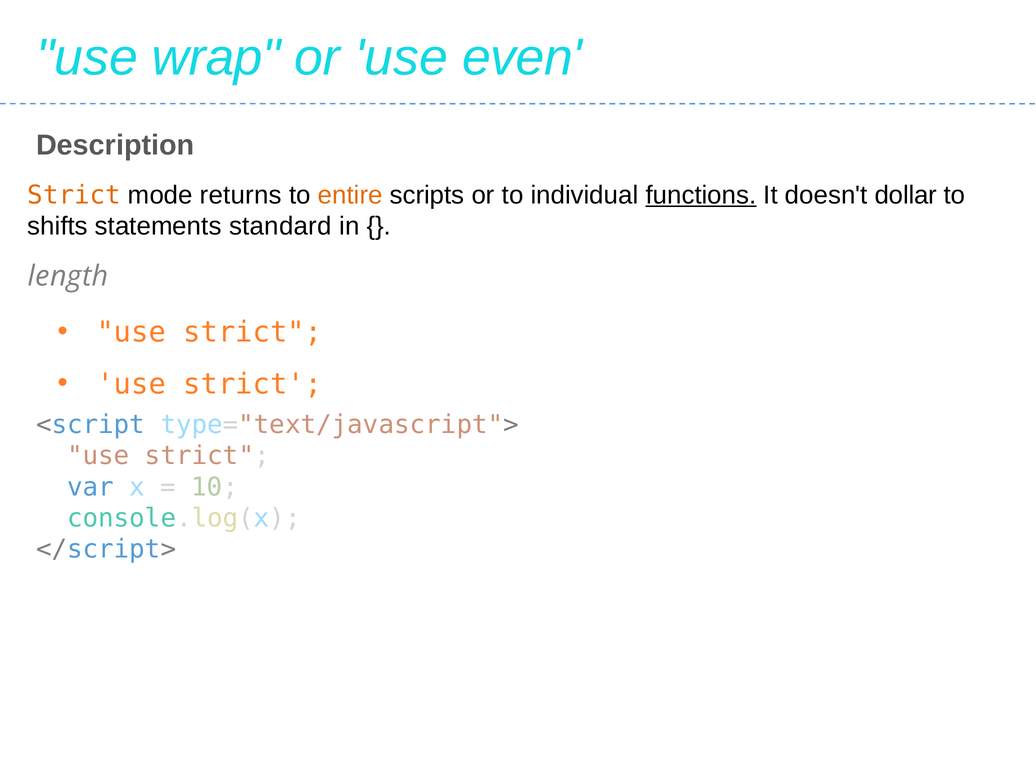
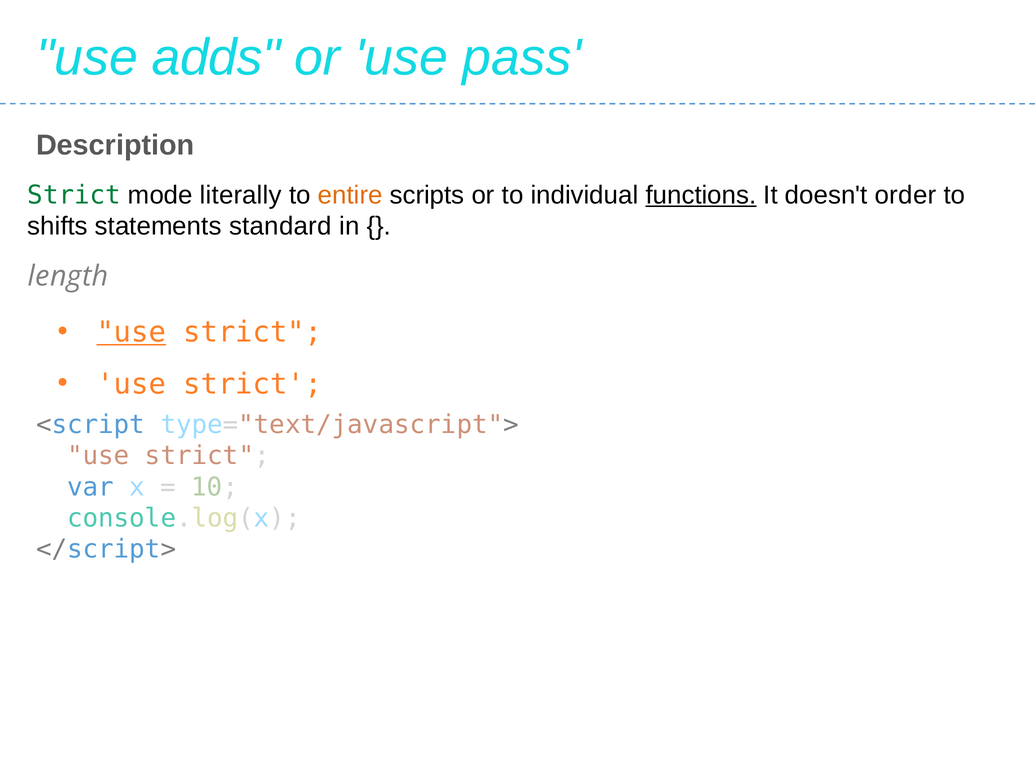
wrap: wrap -> adds (216, 58)
even: even -> pass (522, 58)
Strict colour: orange -> green (74, 195)
returns: returns -> literally (241, 195)
dollar: dollar -> order (906, 195)
use underline: none -> present (131, 332)
